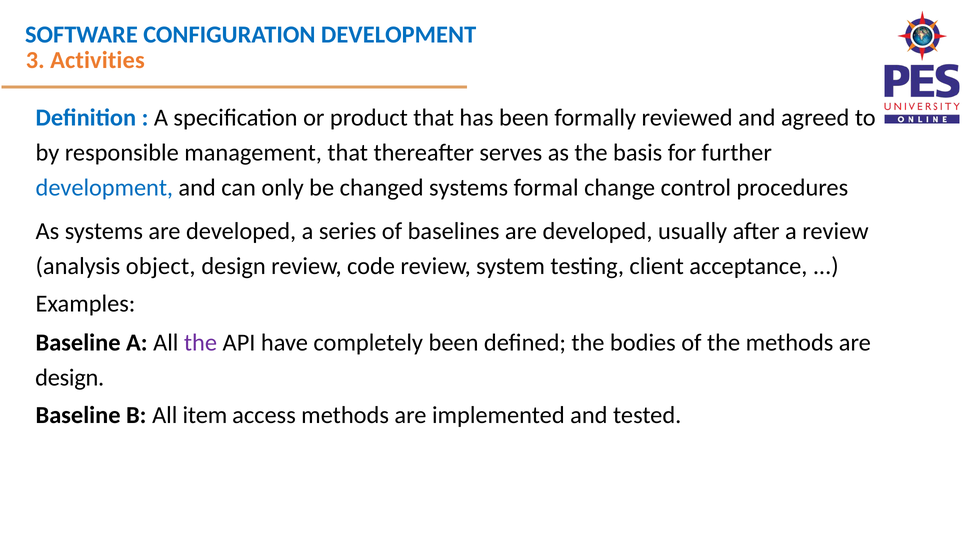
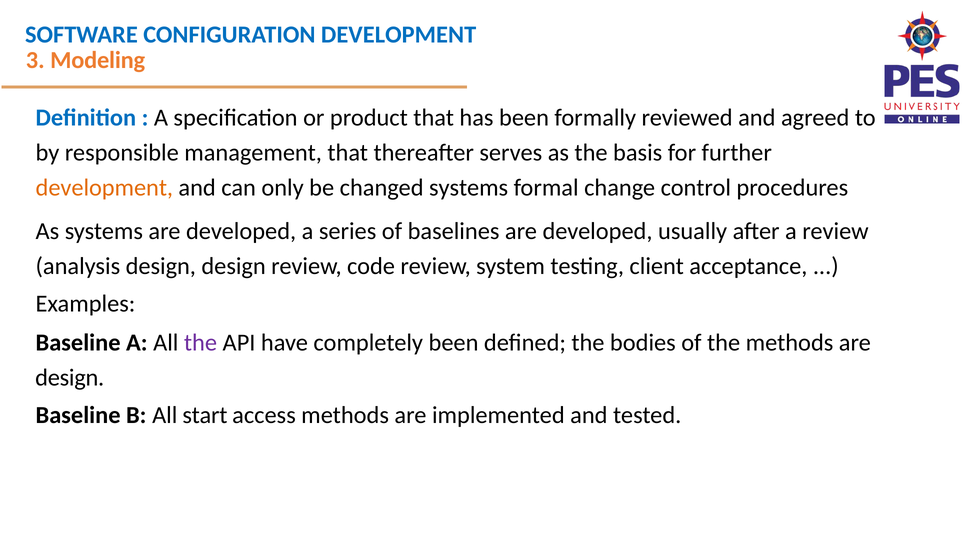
Activities: Activities -> Modeling (98, 60)
development colour: blue -> orange (104, 188)
analysis object: object -> design (161, 266)
item: item -> start (205, 415)
